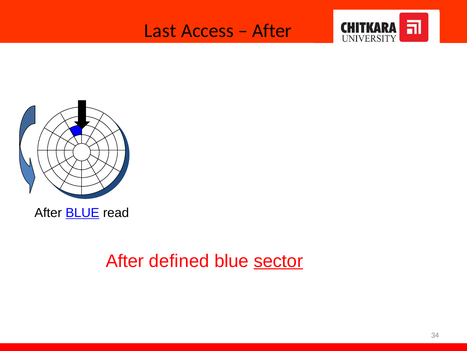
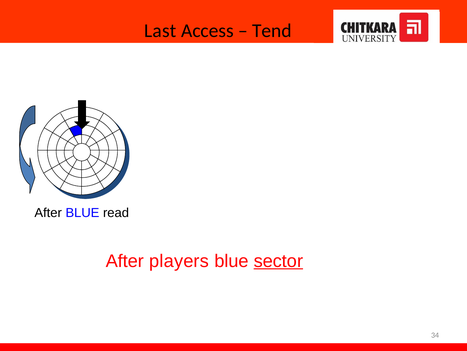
After: After -> Tend (272, 31)
BLUE underline: present -> none (82, 213)
defined: defined -> players (179, 260)
